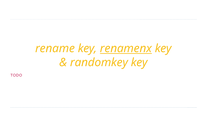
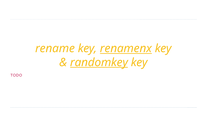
randomkey underline: none -> present (99, 63)
